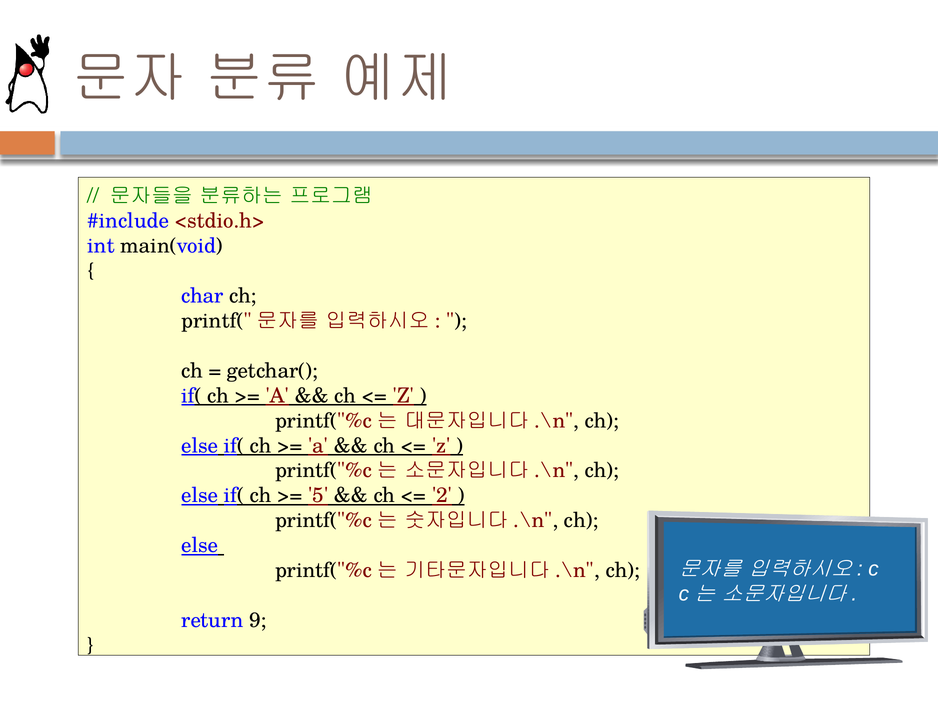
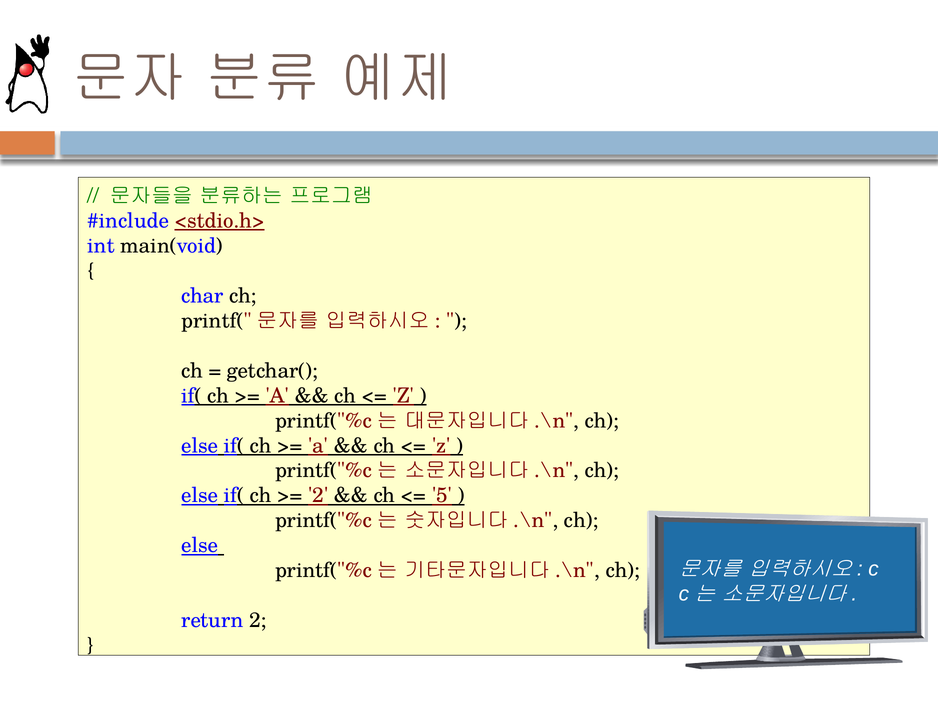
<stdio.h> underline: none -> present (220, 221)
5: 5 -> 2 (318, 496)
2: 2 -> 5 (442, 496)
return 9: 9 -> 2 (258, 621)
